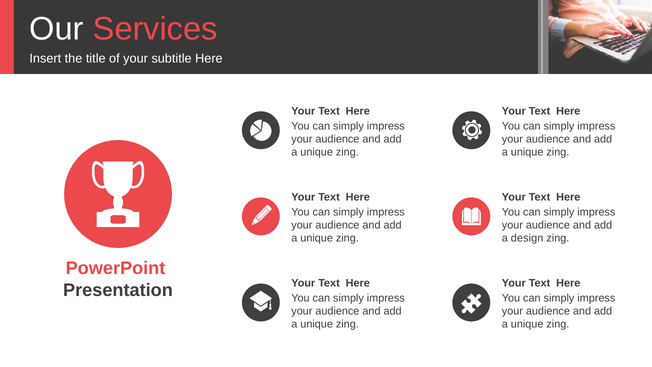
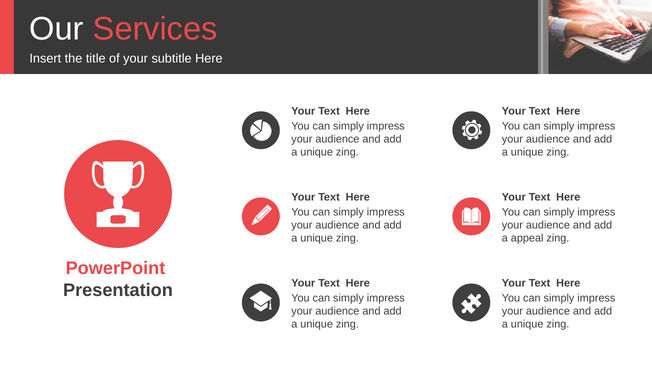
design: design -> appeal (527, 238)
